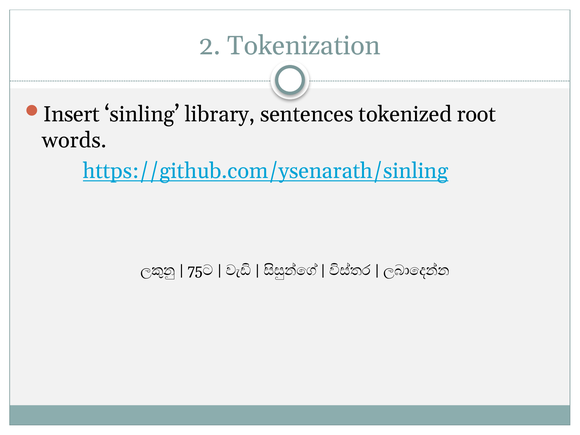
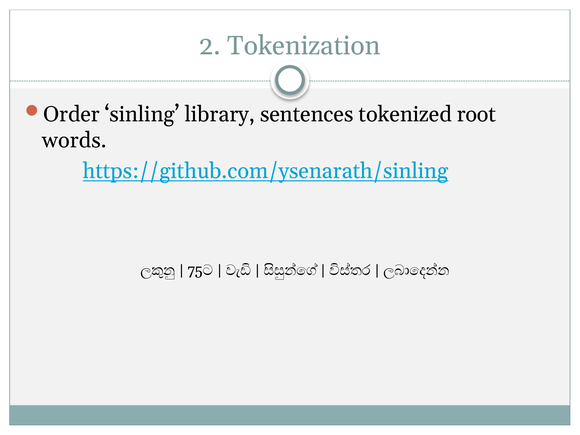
Insert: Insert -> Order (71, 114)
